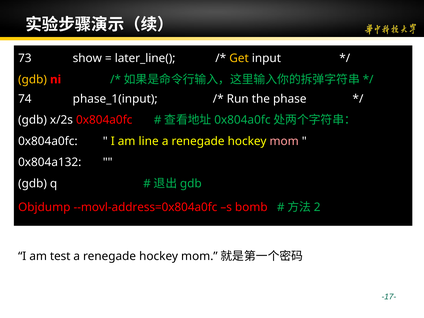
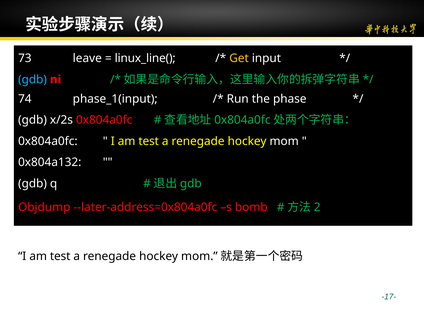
show: show -> leave (87, 58)
later_line(: later_line( -> linux_line( (145, 58)
gdb colour: yellow -> light blue (33, 80)
line: line -> test (149, 141)
mom colour: pink -> white (284, 141)
--movl-address=0x804a0fc: --movl-address=0x804a0fc -> --later-address=0x804a0fc (145, 207)
